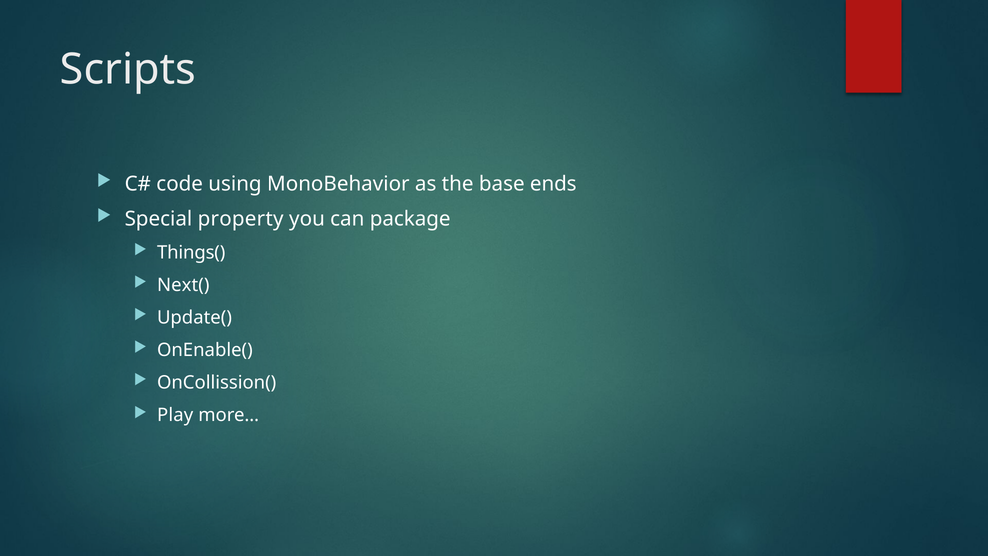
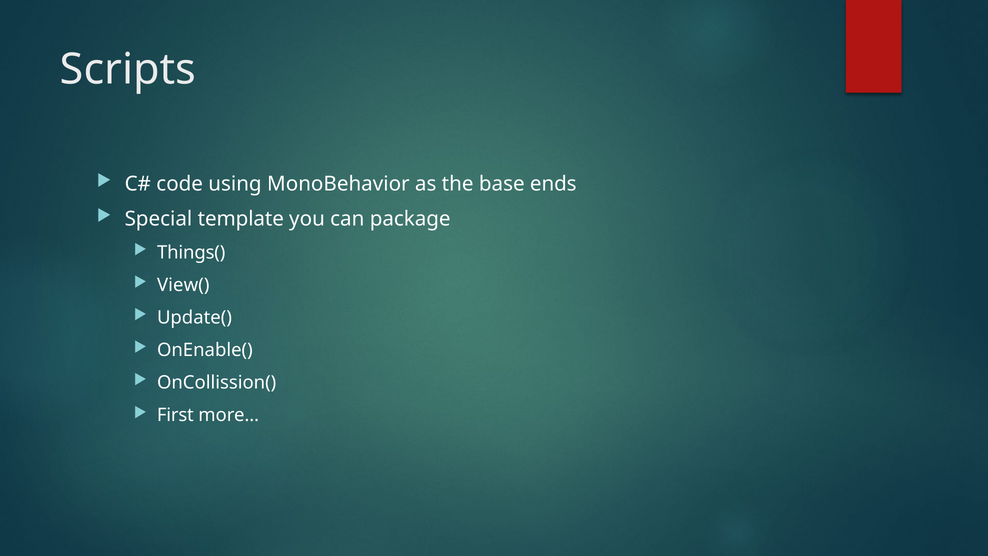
property: property -> template (241, 219)
Next(: Next( -> View( (183, 285)
Play: Play -> First (175, 415)
